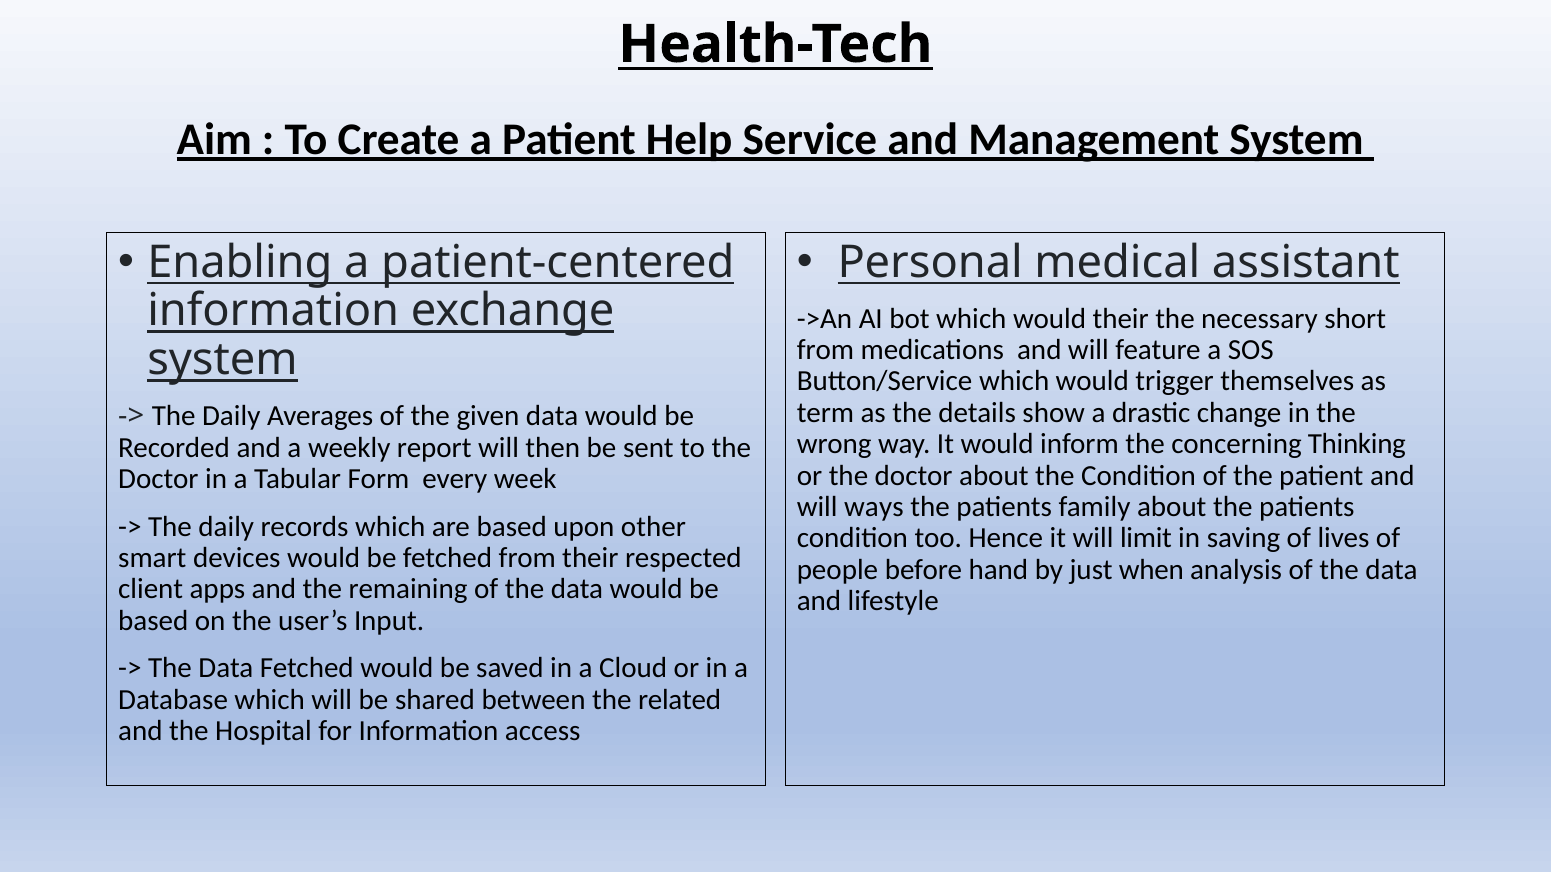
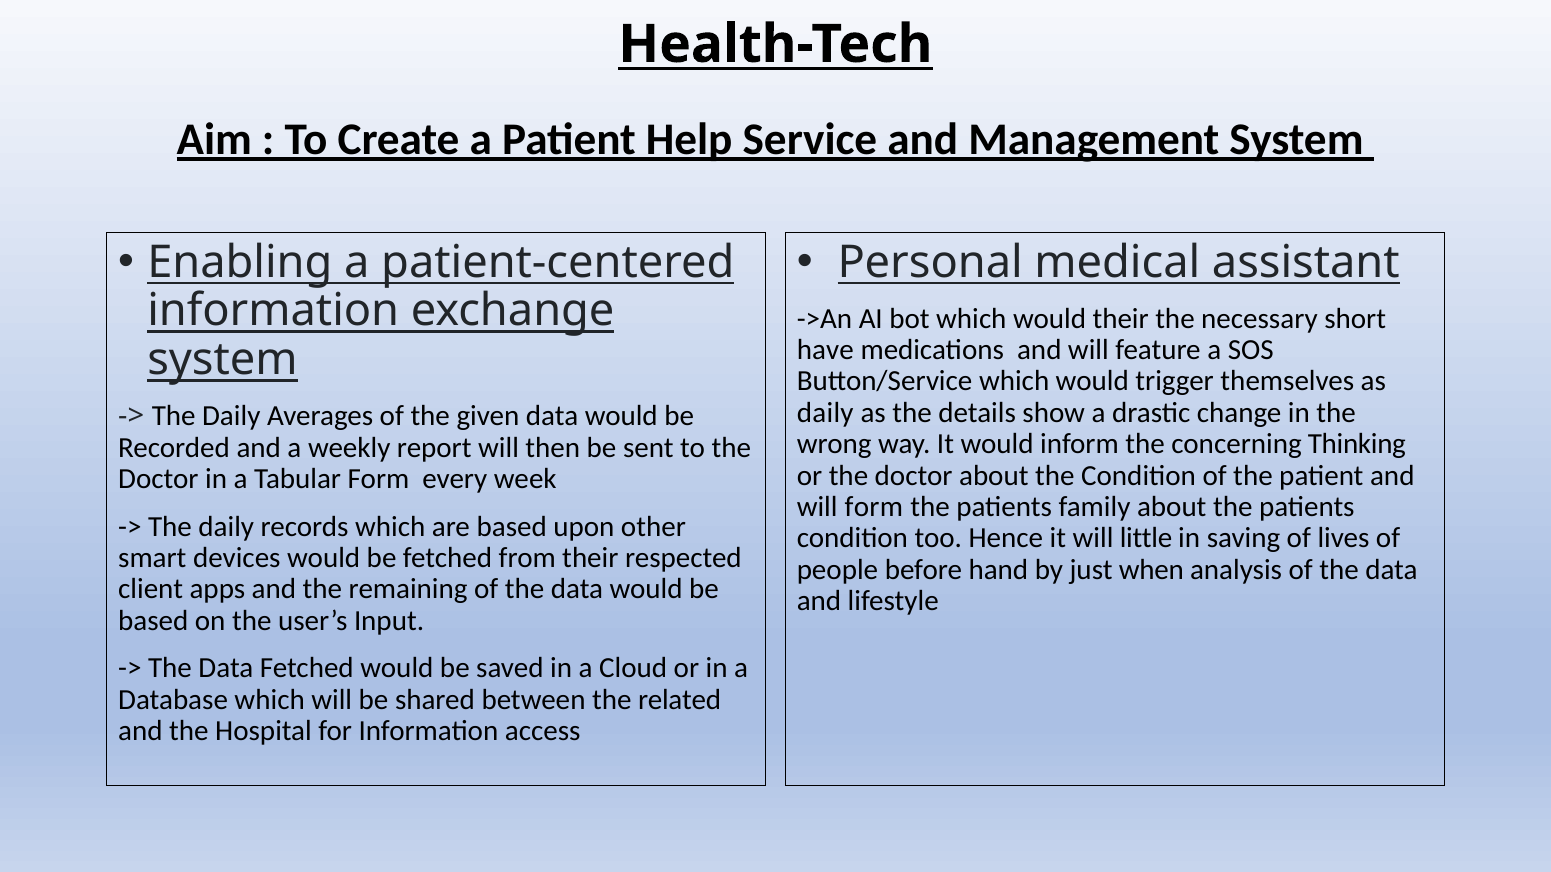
from: from -> have (825, 350)
term: term -> daily (825, 413)
will ways: ways -> form (874, 507)
limit: limit -> little (1146, 539)
